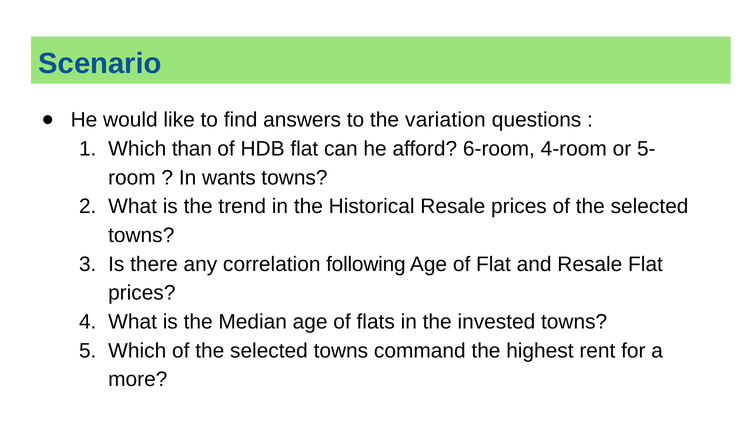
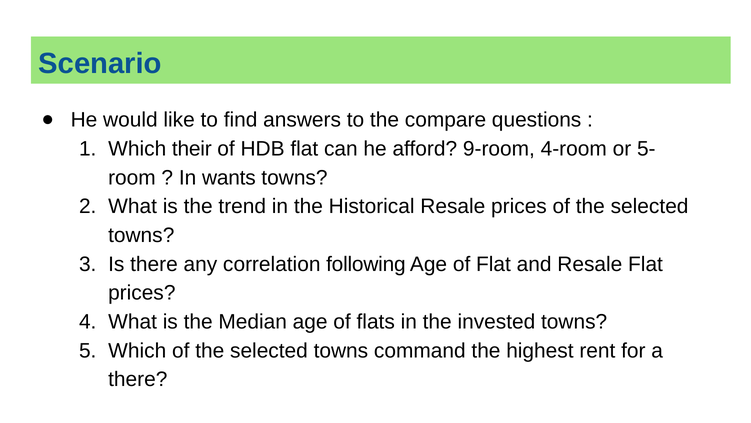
variation: variation -> compare (445, 120)
than: than -> their (192, 149)
6-room: 6-room -> 9-room (499, 149)
more: more -> there (138, 379)
